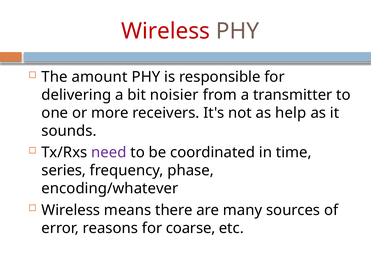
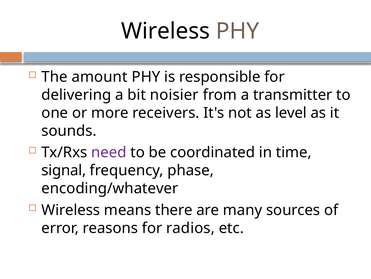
Wireless colour: red -> black (166, 31)
help: help -> level (291, 113)
series: series -> signal (64, 170)
coarse: coarse -> radios (190, 227)
